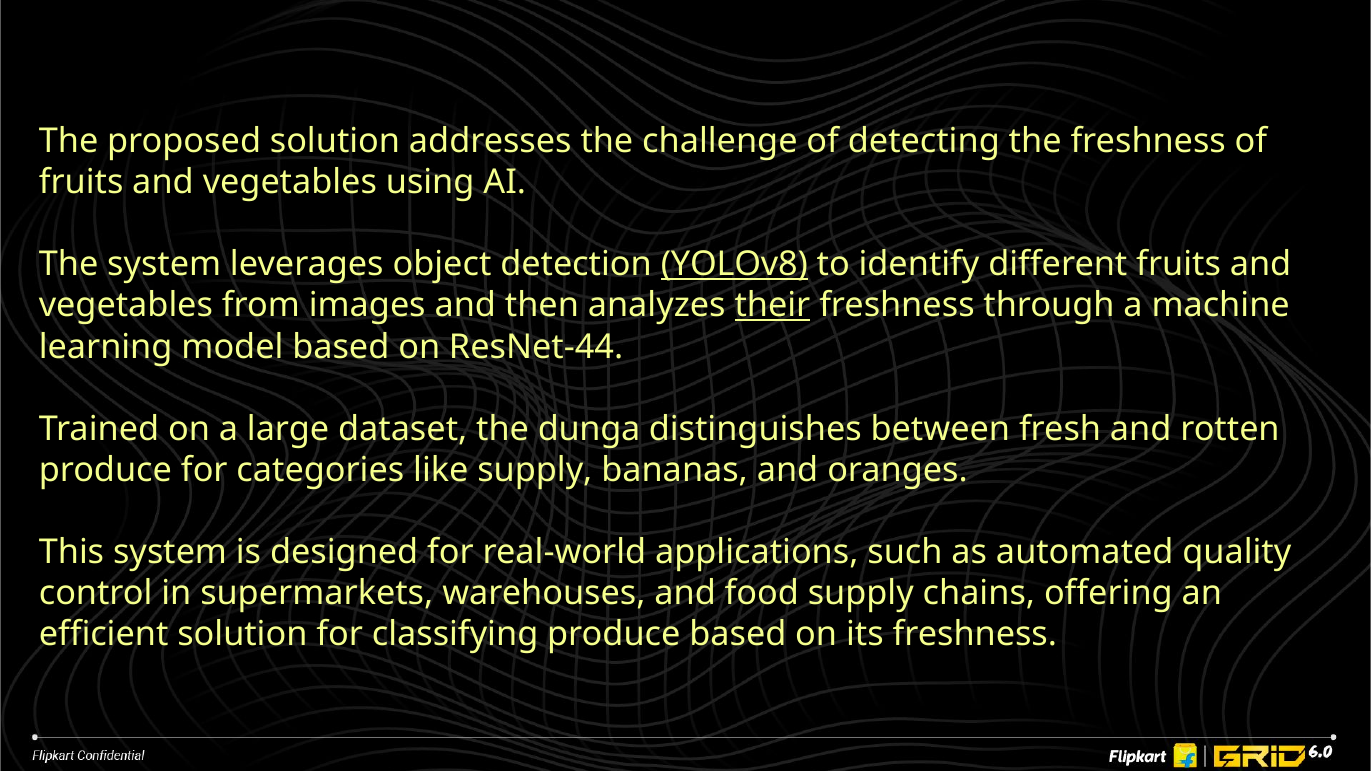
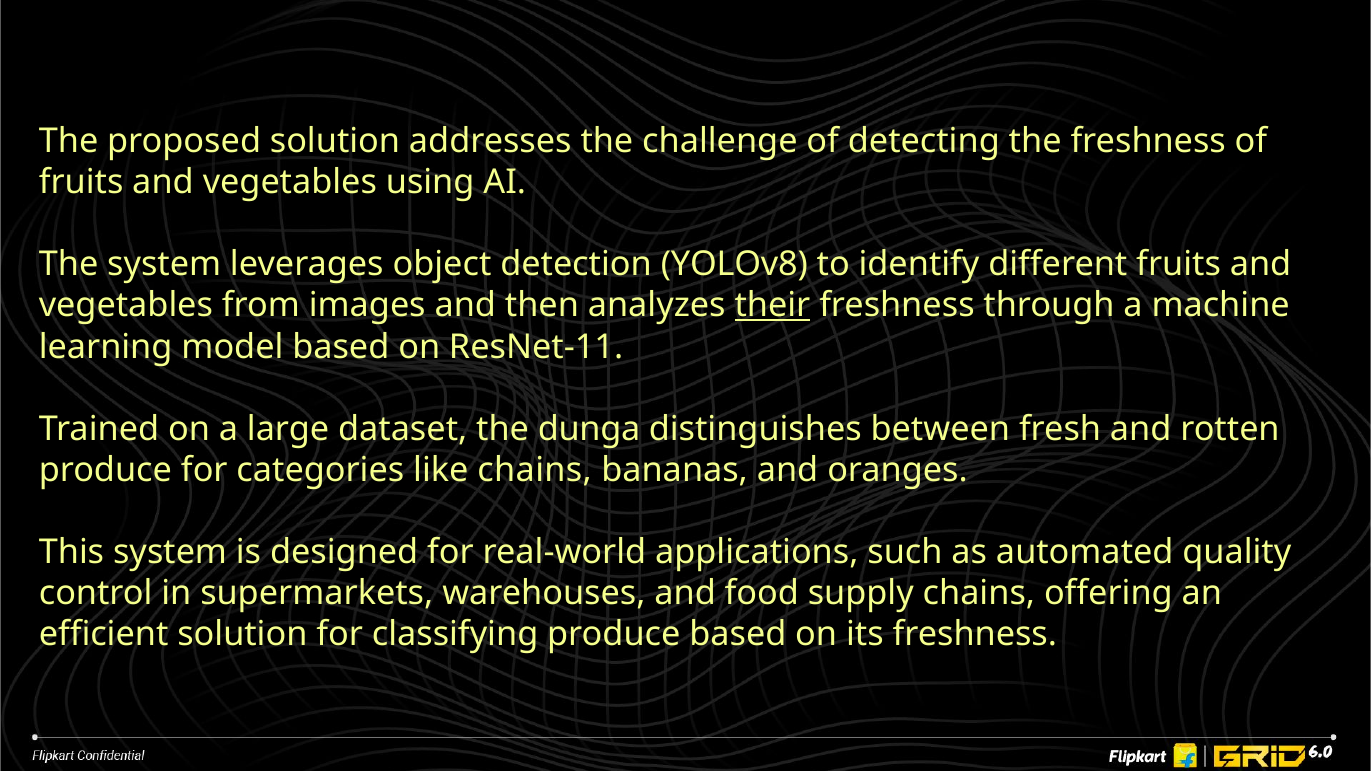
YOLOv8 underline: present -> none (734, 265)
ResNet-44: ResNet-44 -> ResNet-11 (536, 347)
like supply: supply -> chains (535, 470)
